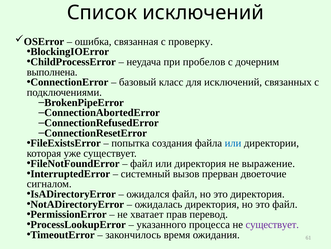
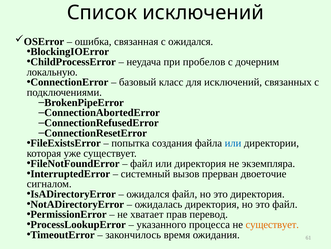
с проверку: проверку -> ожидался (191, 41)
выполнена: выполнена -> локальную (52, 72)
выражение: выражение -> экземпляра (268, 163)
существует colour: purple -> orange (272, 224)
